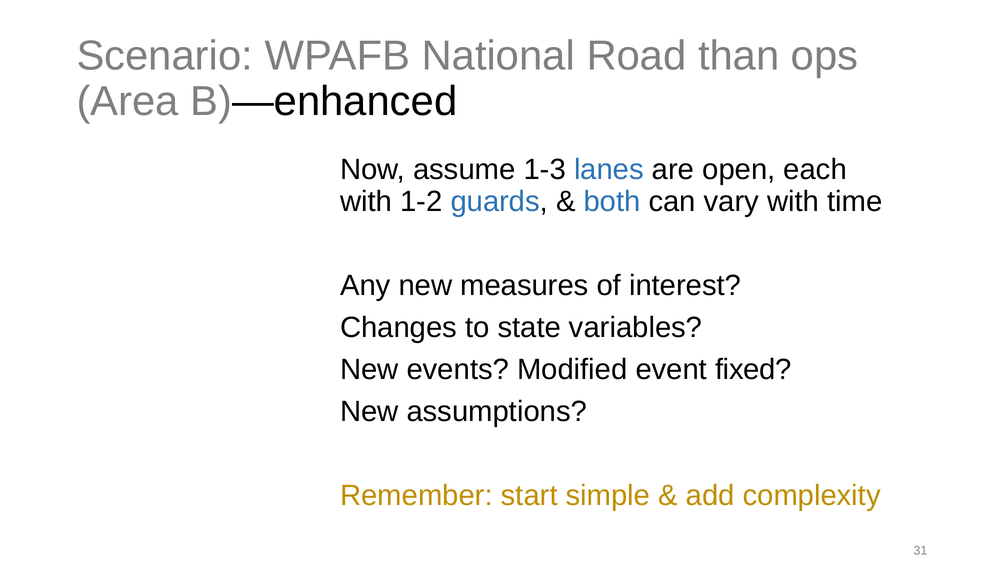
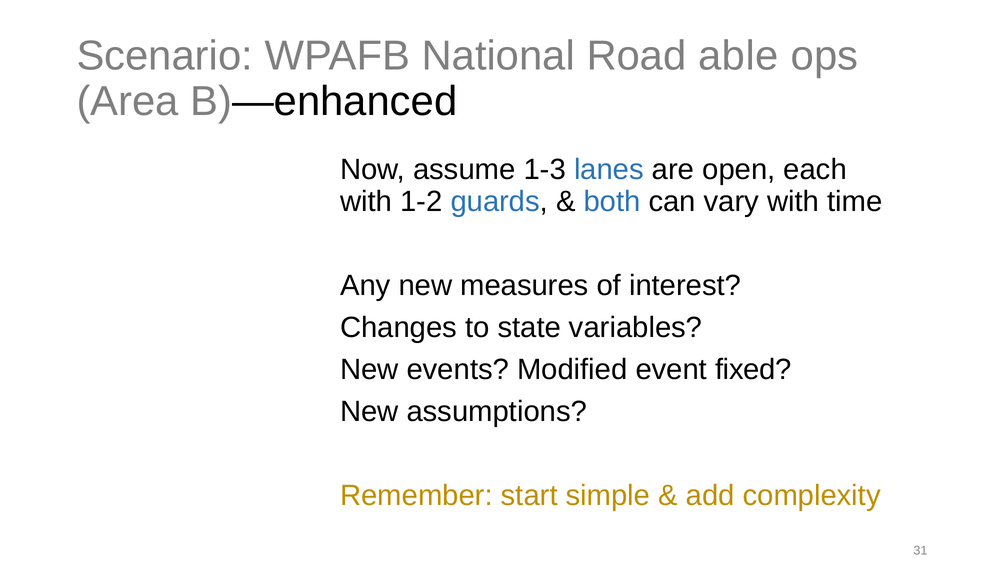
than: than -> able (738, 56)
